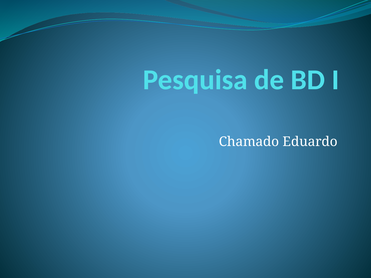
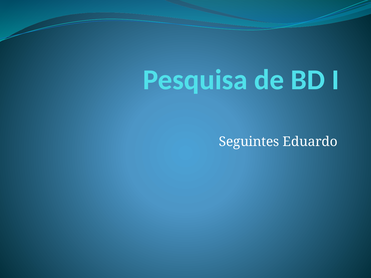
Chamado: Chamado -> Seguintes (249, 142)
